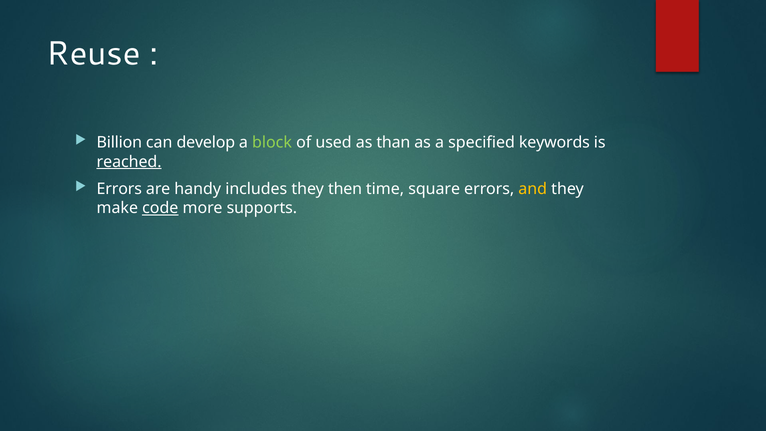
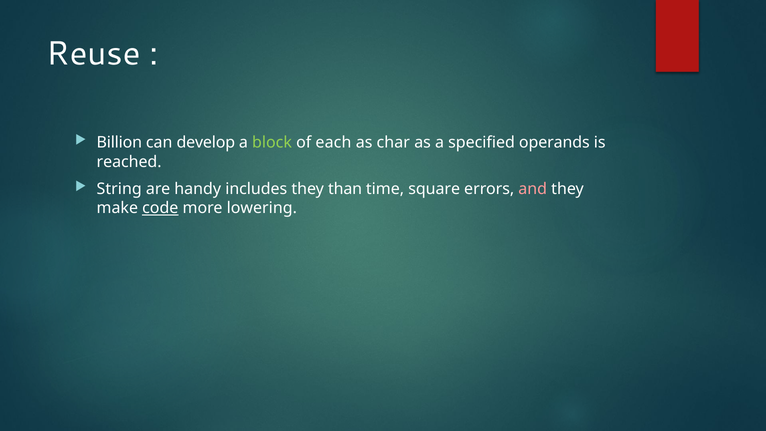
used: used -> each (333, 143)
than: than -> char (393, 143)
keywords: keywords -> operands (554, 143)
reached underline: present -> none (129, 162)
Errors: Errors -> String (119, 189)
then: then -> than (345, 189)
and colour: yellow -> pink (533, 189)
supports: supports -> lowering (262, 208)
